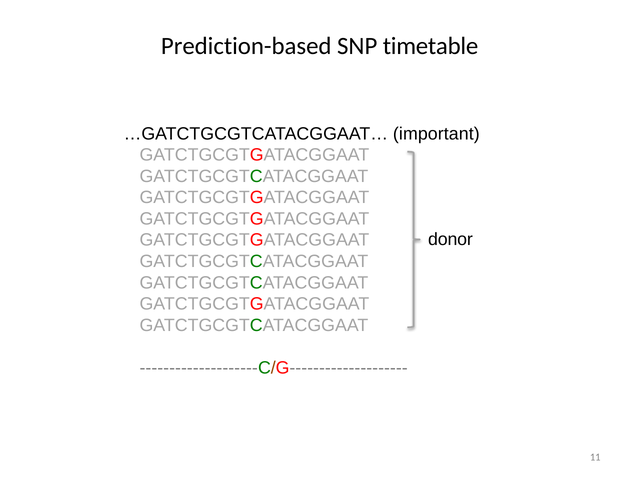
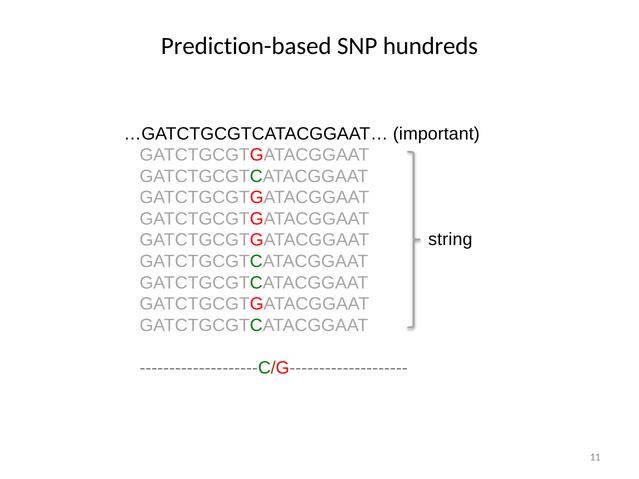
timetable: timetable -> hundreds (430, 46)
donor: donor -> string (450, 240)
